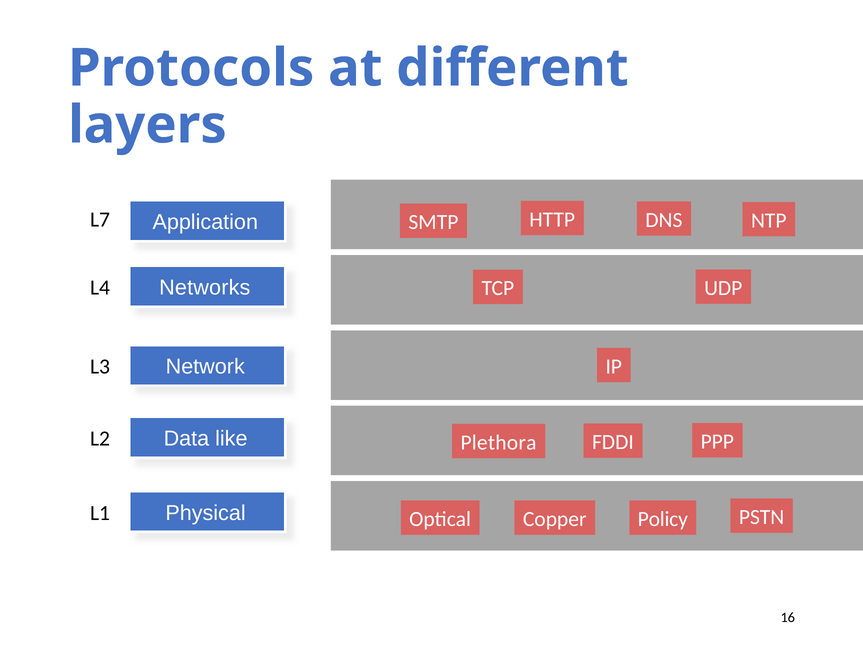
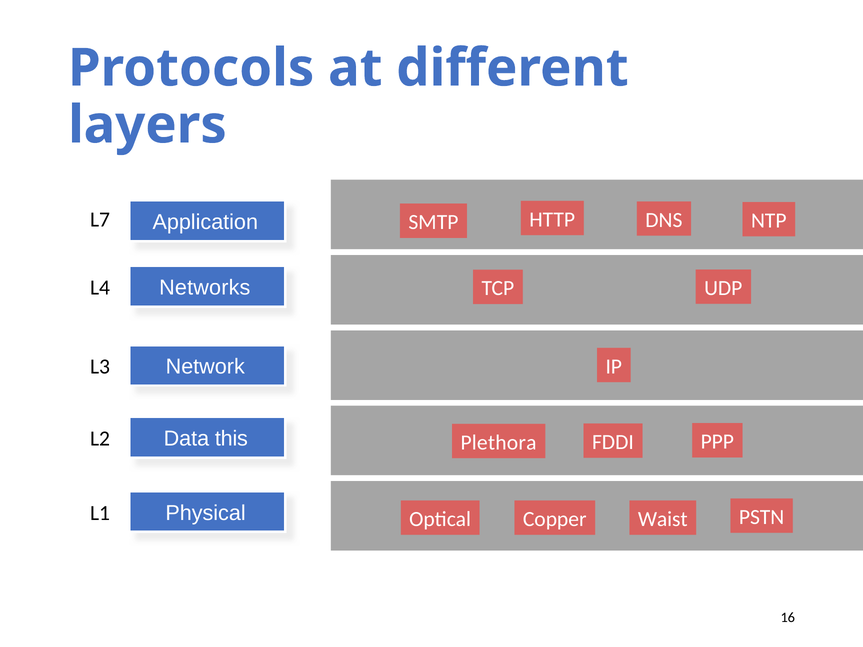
like: like -> this (231, 439)
Policy: Policy -> Waist (663, 519)
